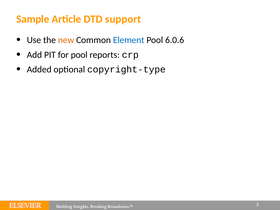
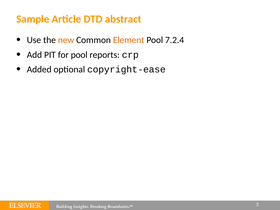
support: support -> abstract (123, 19)
Element colour: blue -> orange (129, 40)
6.0.6: 6.0.6 -> 7.2.4 (175, 40)
copyright-type: copyright-type -> copyright-ease (126, 69)
